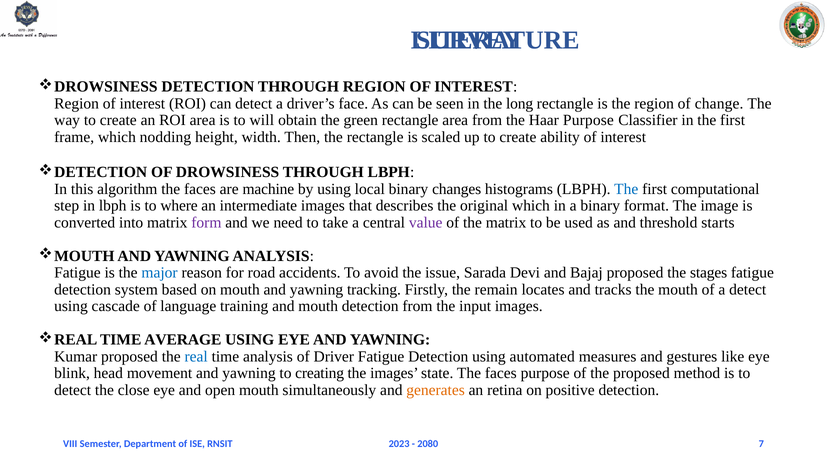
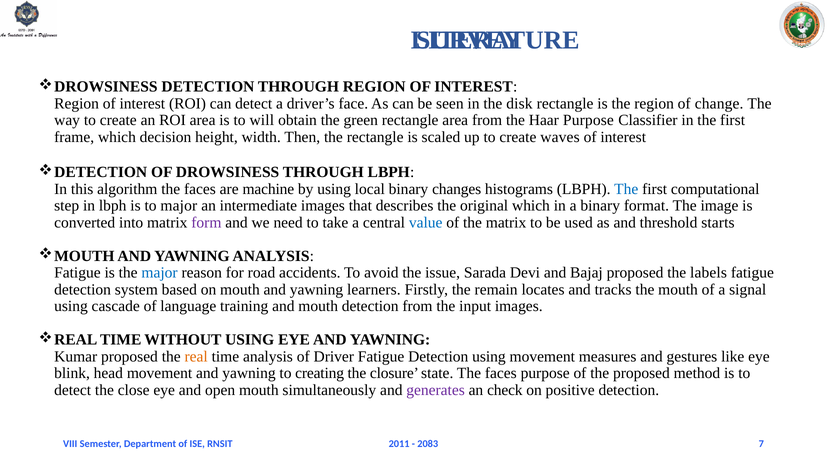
long: long -> disk (519, 104)
nodding: nodding -> decision (166, 137)
ability: ability -> waves (560, 137)
to where: where -> major (179, 206)
value colour: purple -> blue (426, 223)
stages: stages -> labels (709, 273)
tracking: tracking -> learners (374, 290)
a detect: detect -> signal (748, 290)
AVERAGE: AVERAGE -> WITHOUT (183, 340)
real colour: blue -> orange (196, 357)
using automated: automated -> movement (542, 357)
the images: images -> closure (394, 373)
generates colour: orange -> purple (436, 390)
retina: retina -> check (505, 390)
2023: 2023 -> 2011 (399, 444)
2080: 2080 -> 2083 (428, 444)
